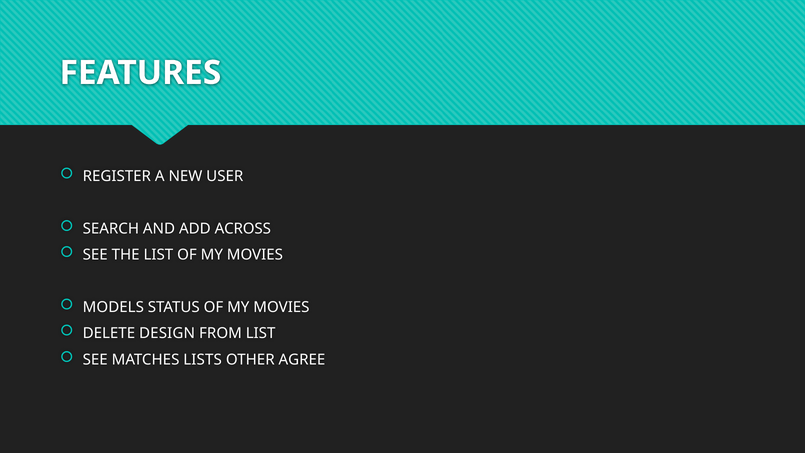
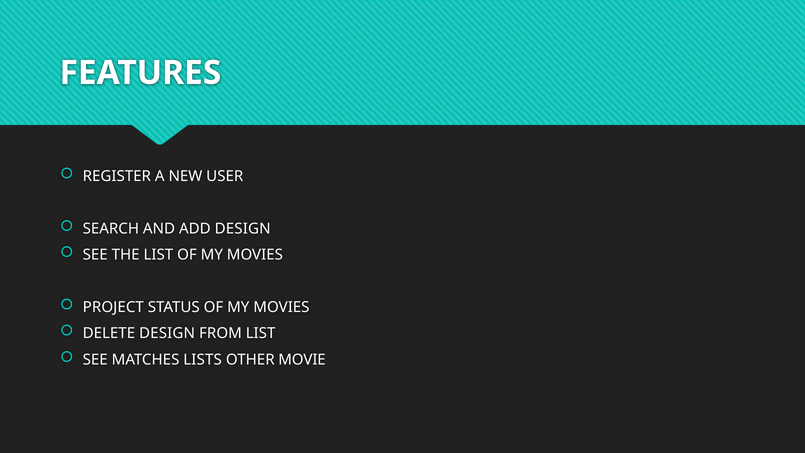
ADD ACROSS: ACROSS -> DESIGN (243, 229)
MODELS: MODELS -> PROJECT (113, 307)
AGREE: AGREE -> MOVIE (302, 359)
